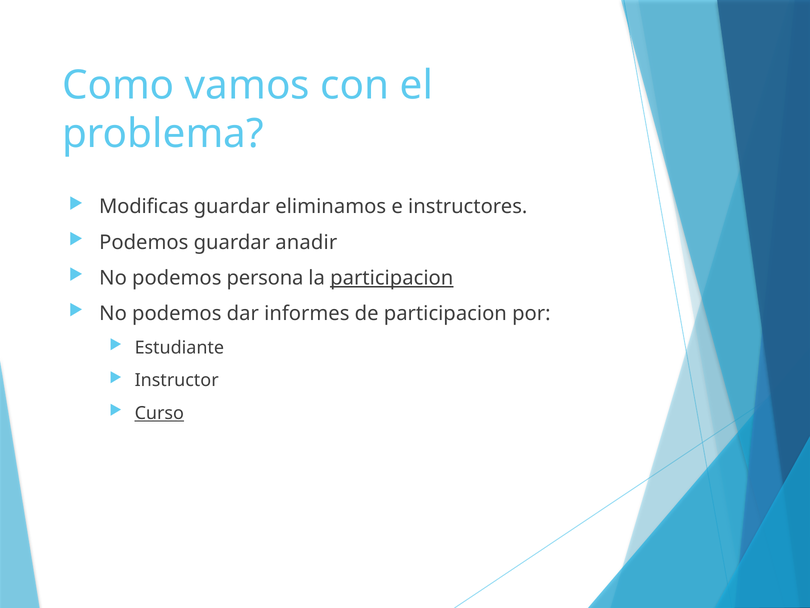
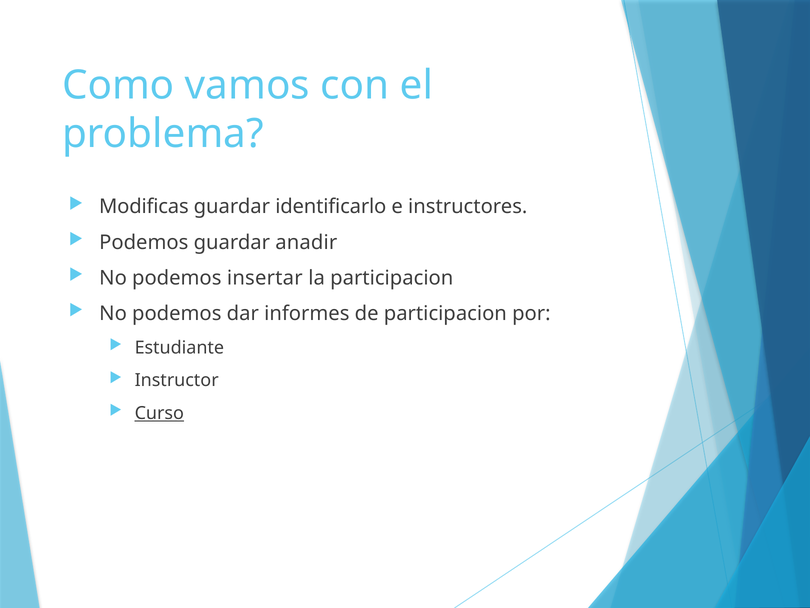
eliminamos: eliminamos -> identificarlo (331, 207)
persona: persona -> insertar (265, 278)
participacion underline: present -> none (392, 278)
